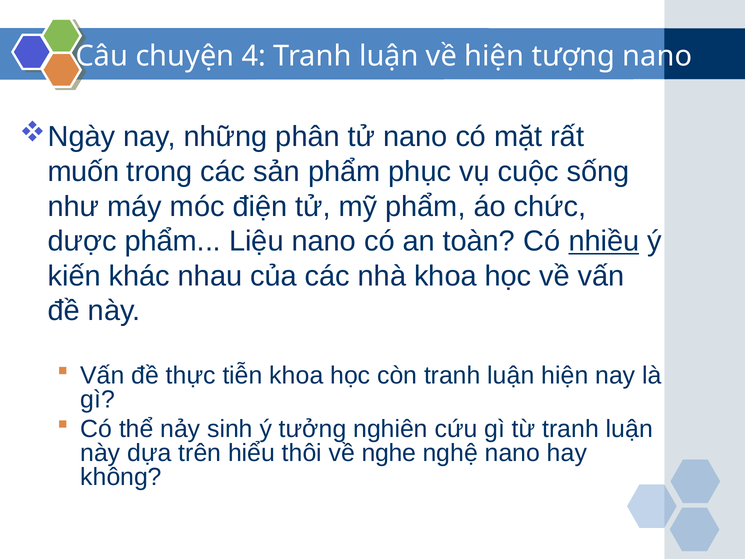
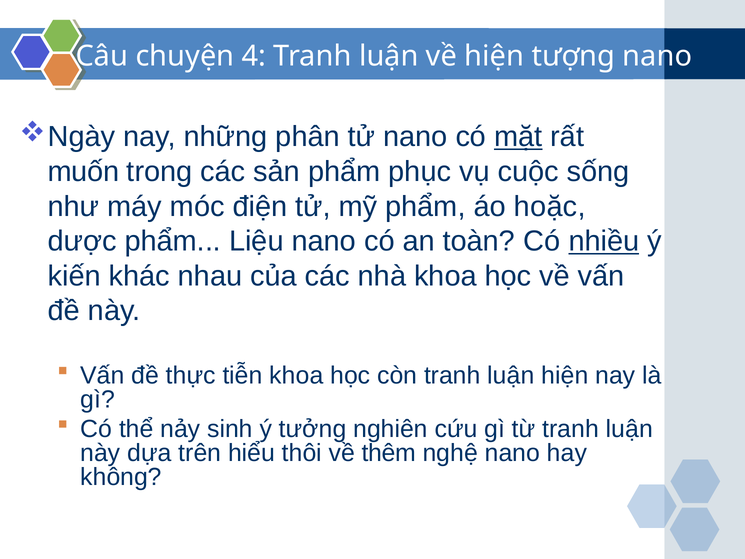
mặt underline: none -> present (518, 137)
chức: chức -> hoặc (550, 206)
nghe: nghe -> thêm (389, 453)
